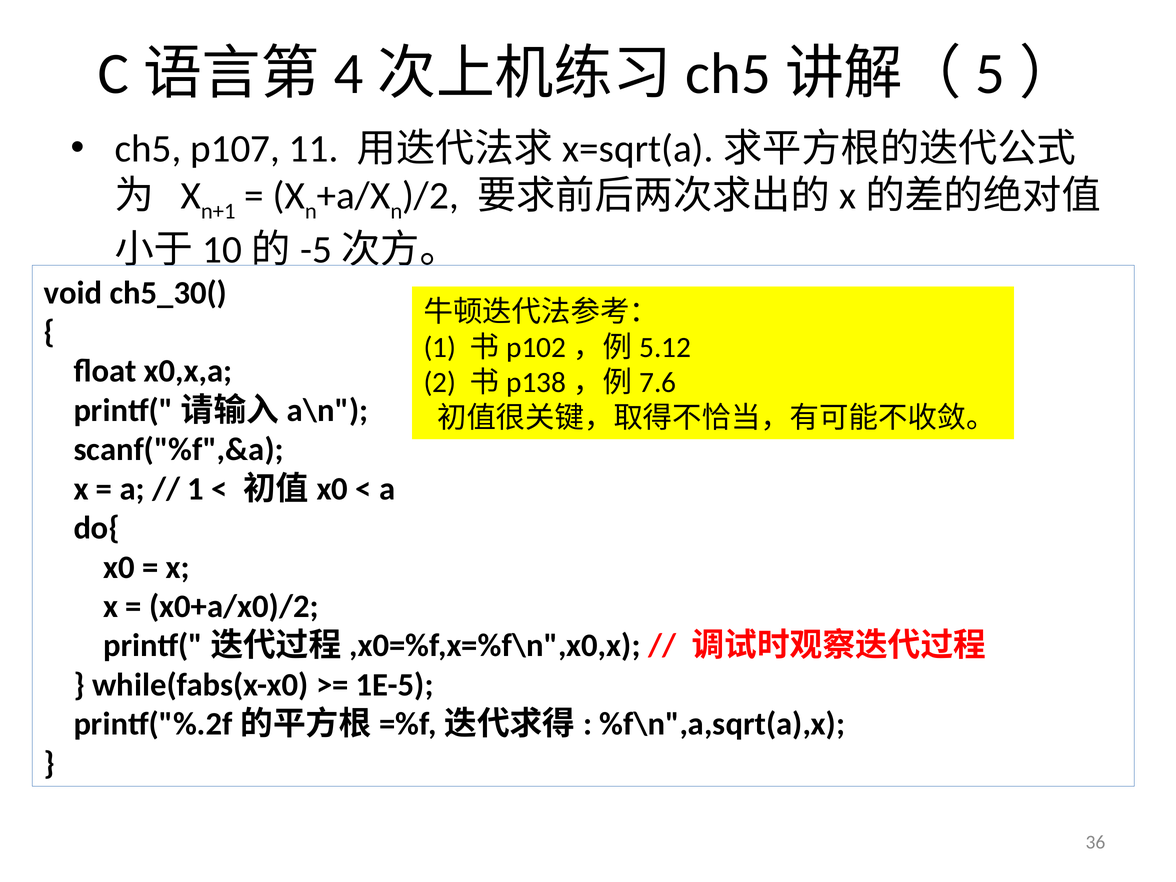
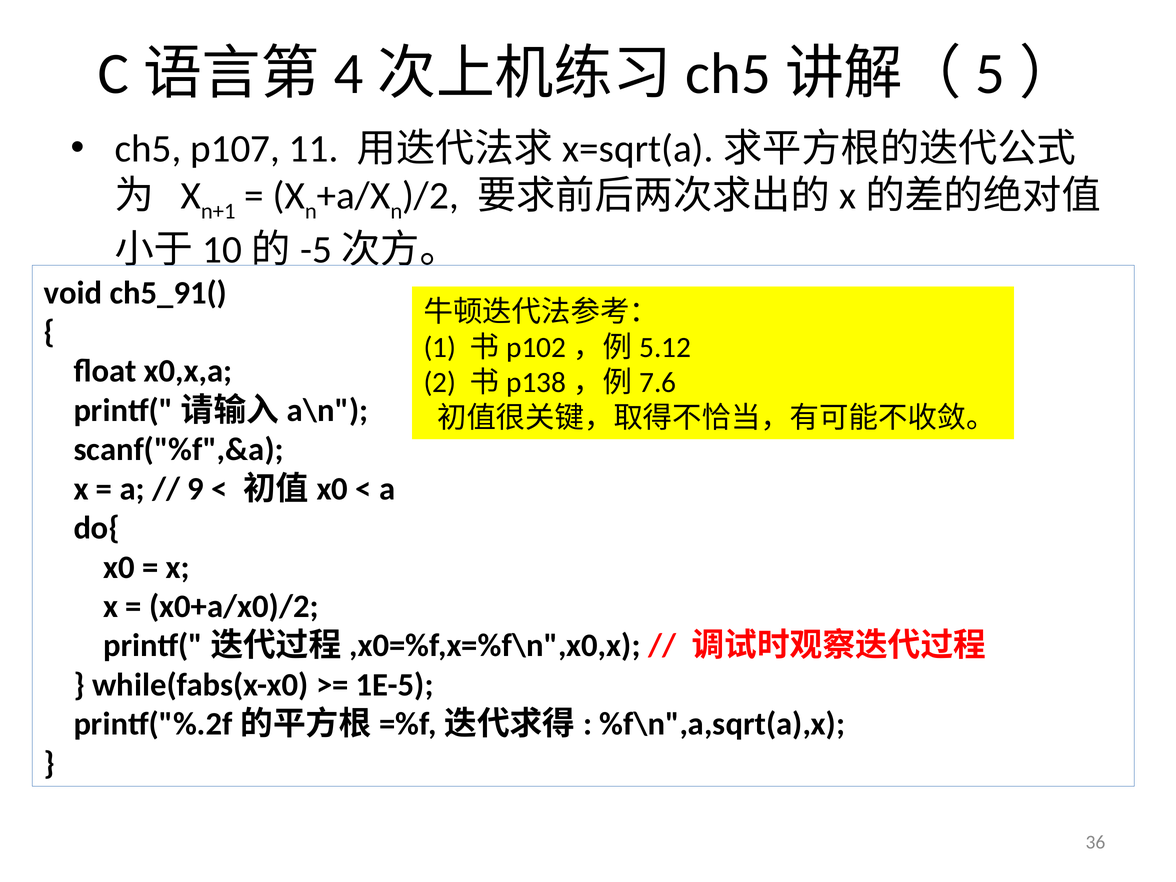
ch5_30(: ch5_30( -> ch5_91( (168, 293)
1: 1 -> 9 (196, 489)
